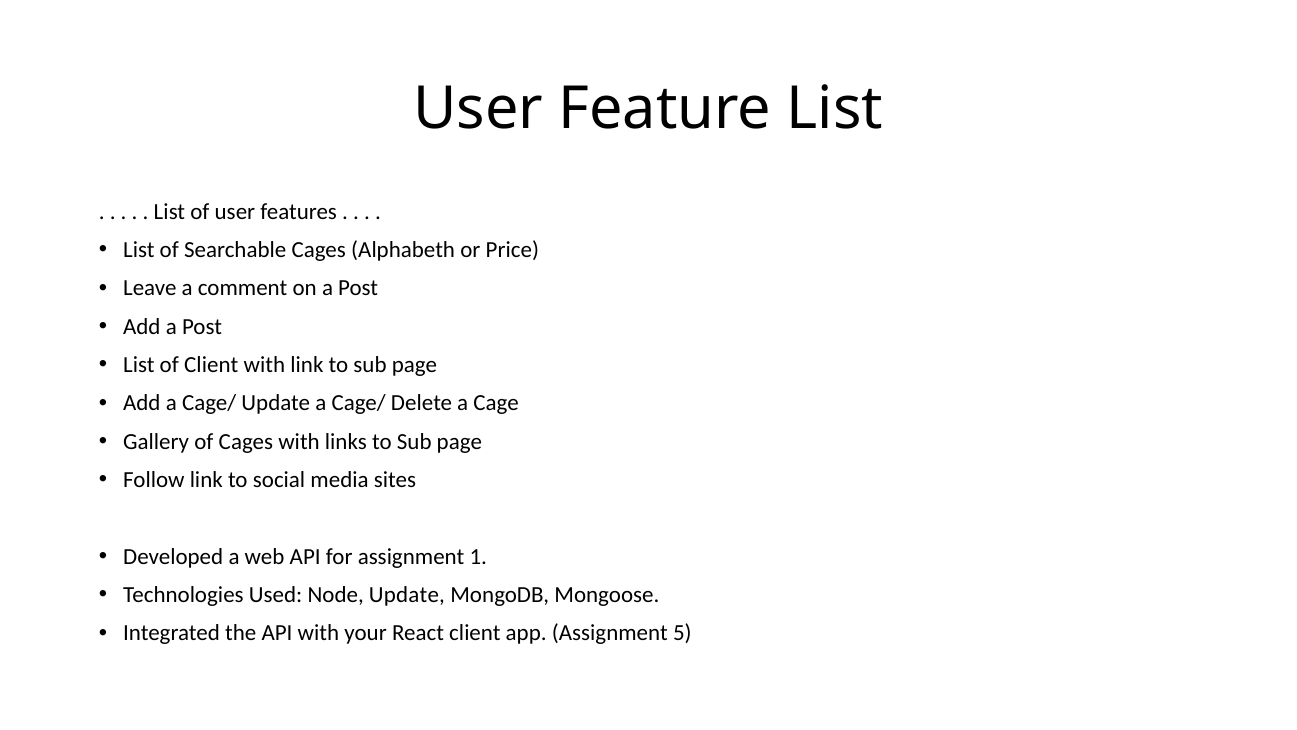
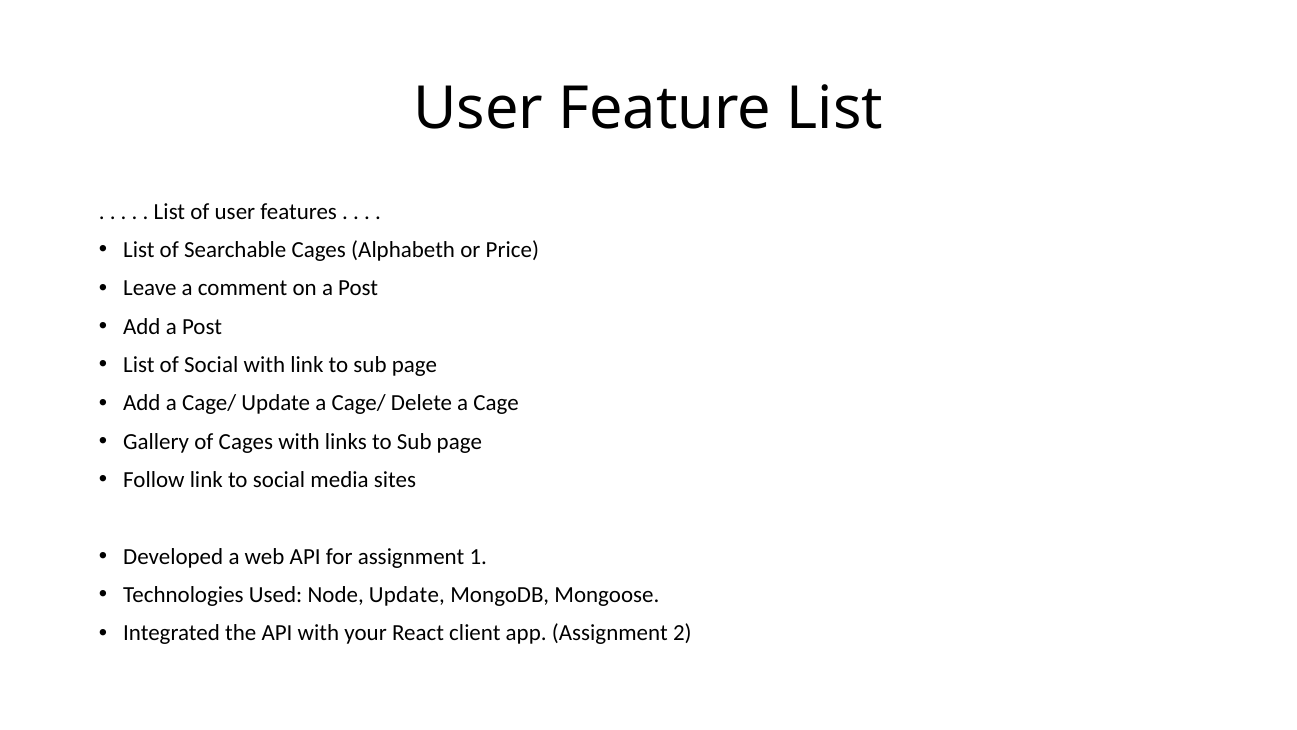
of Client: Client -> Social (211, 365)
5: 5 -> 2 (682, 633)
